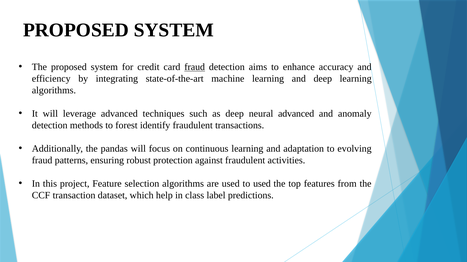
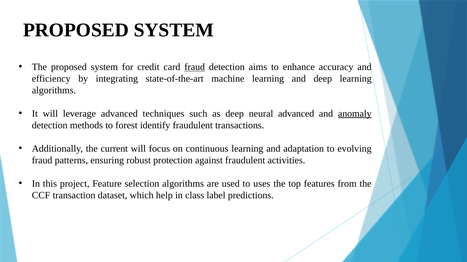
anomaly underline: none -> present (355, 114)
pandas: pandas -> current (114, 149)
to used: used -> uses (262, 184)
